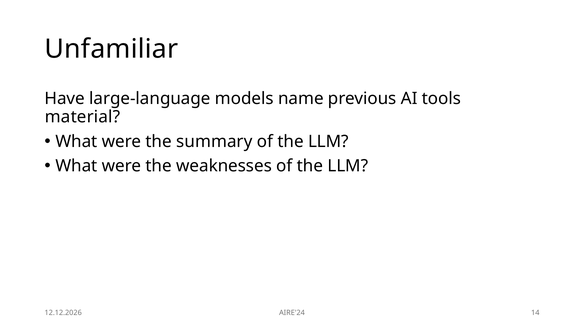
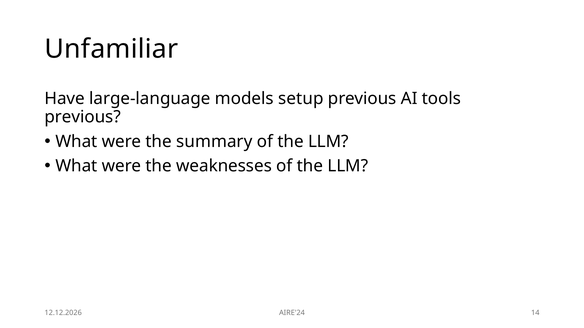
name: name -> setup (301, 99)
material: material -> previous (83, 117)
